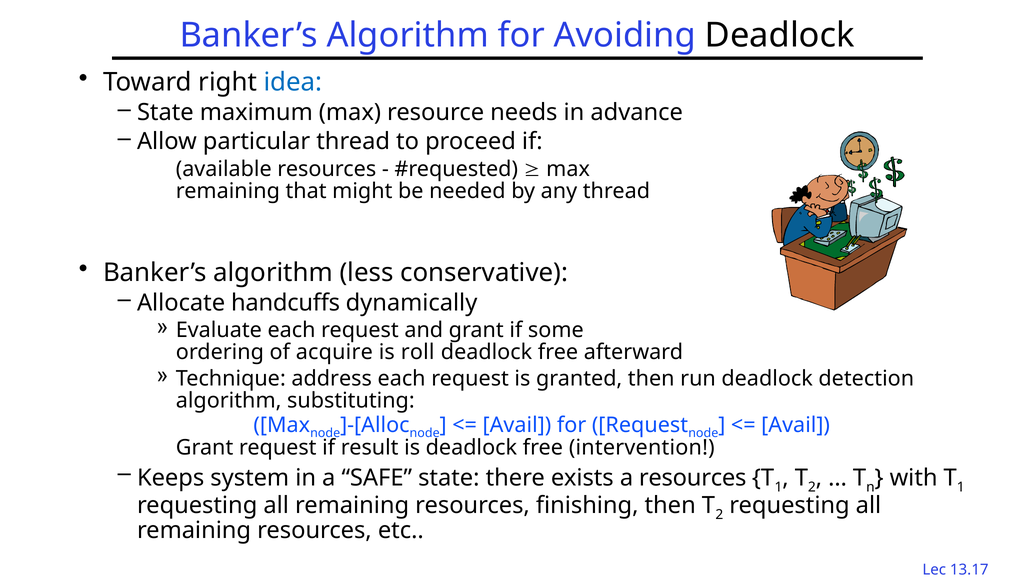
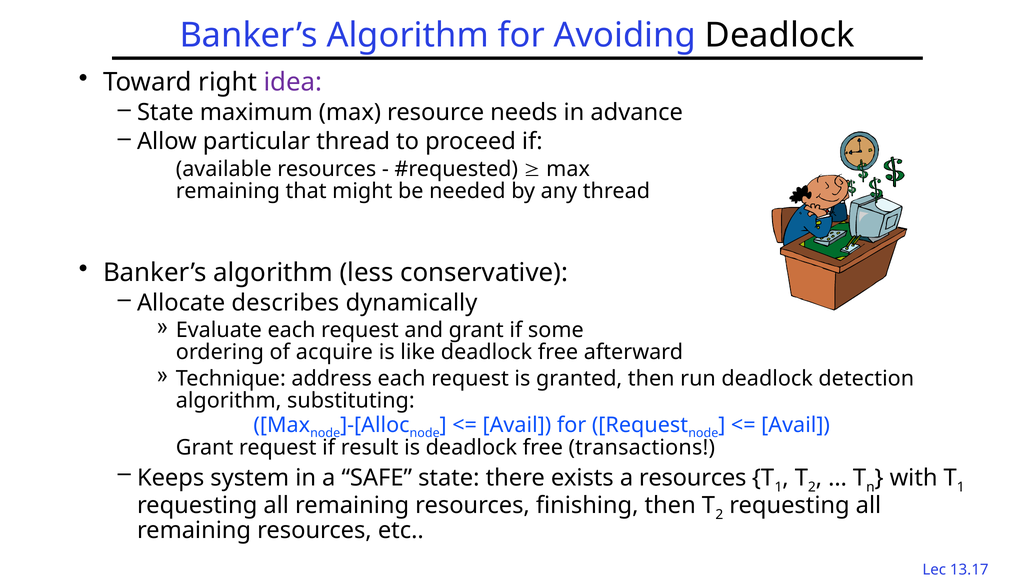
idea colour: blue -> purple (293, 82)
handcuffs: handcuffs -> describes (285, 303)
roll: roll -> like (418, 352)
intervention: intervention -> transactions (642, 448)
